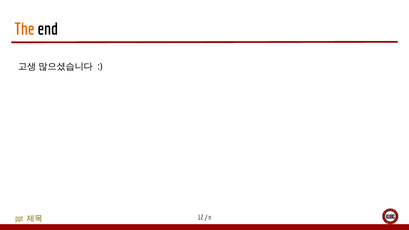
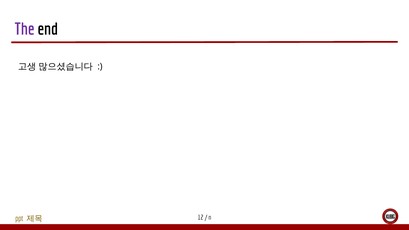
The colour: orange -> purple (25, 29)
